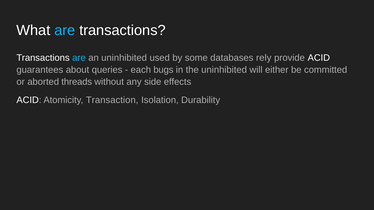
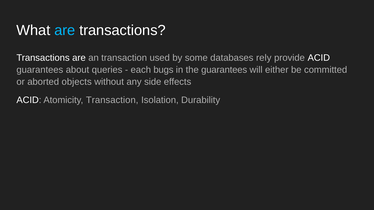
are colour: light blue -> white (79, 58)
an uninhibited: uninhibited -> transaction (124, 58)
the uninhibited: uninhibited -> guarantees (224, 70)
threads: threads -> objects (77, 82)
